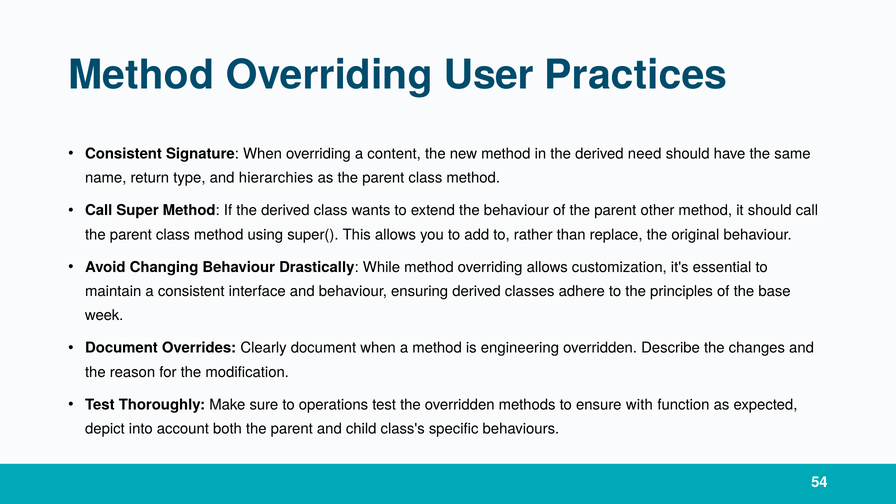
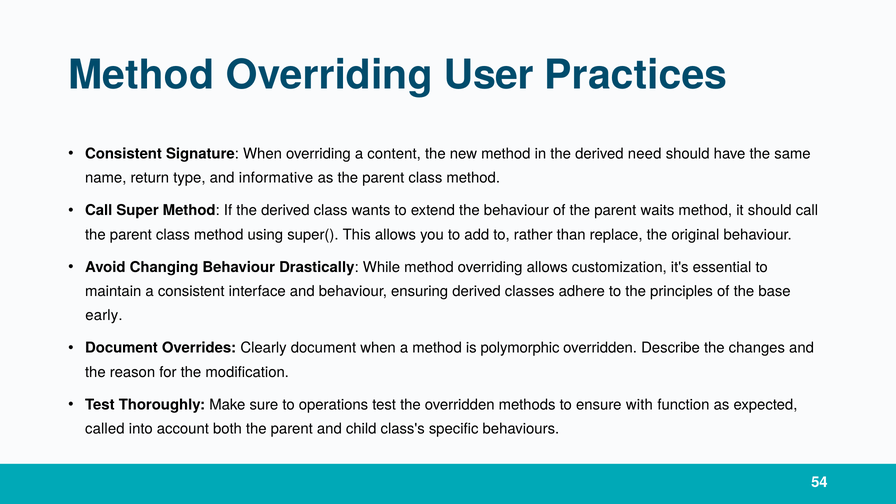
hierarchies: hierarchies -> informative (276, 178)
other: other -> waits (657, 210)
week: week -> early (104, 315)
engineering: engineering -> polymorphic (520, 348)
depict: depict -> called (105, 429)
